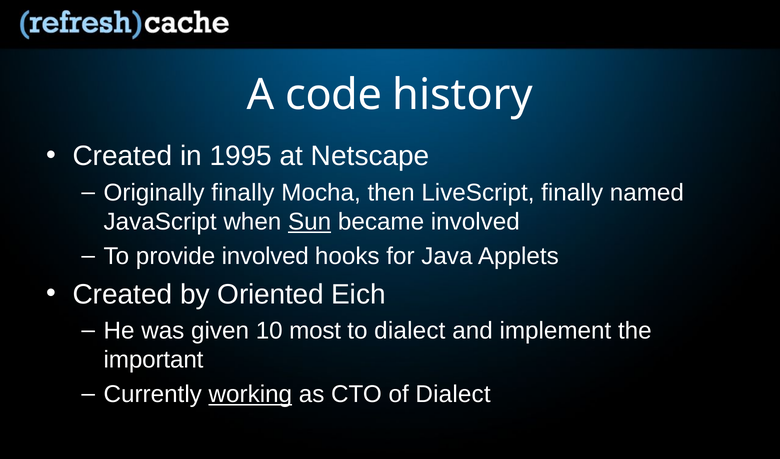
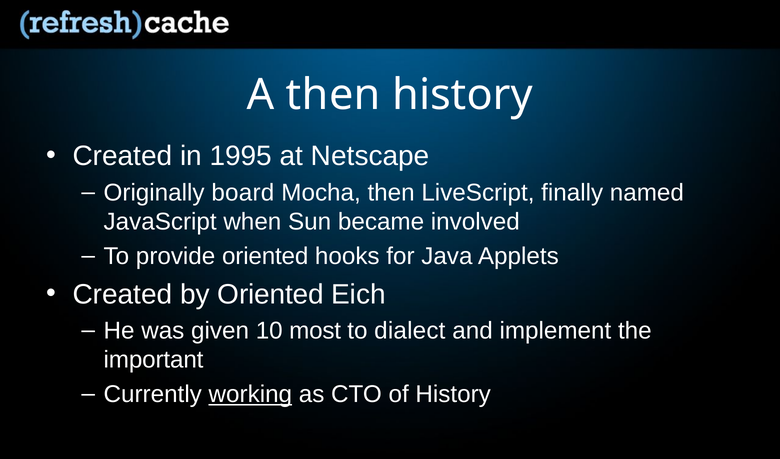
A code: code -> then (333, 95)
Originally finally: finally -> board (243, 193)
Sun underline: present -> none (310, 222)
provide involved: involved -> oriented (265, 256)
of Dialect: Dialect -> History (453, 394)
